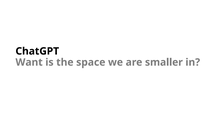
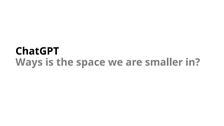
Want: Want -> Ways (29, 62)
